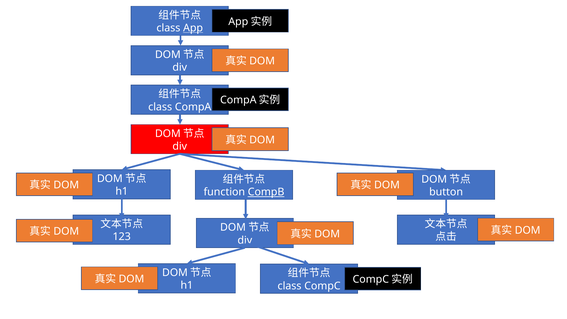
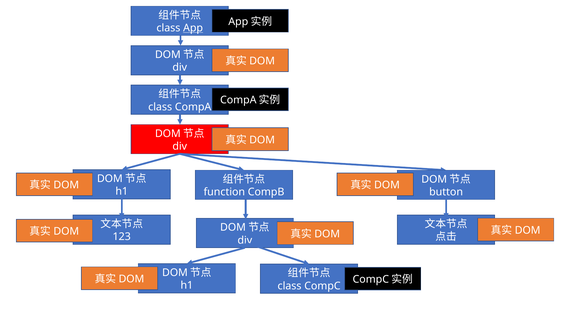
CompB underline: present -> none (266, 192)
